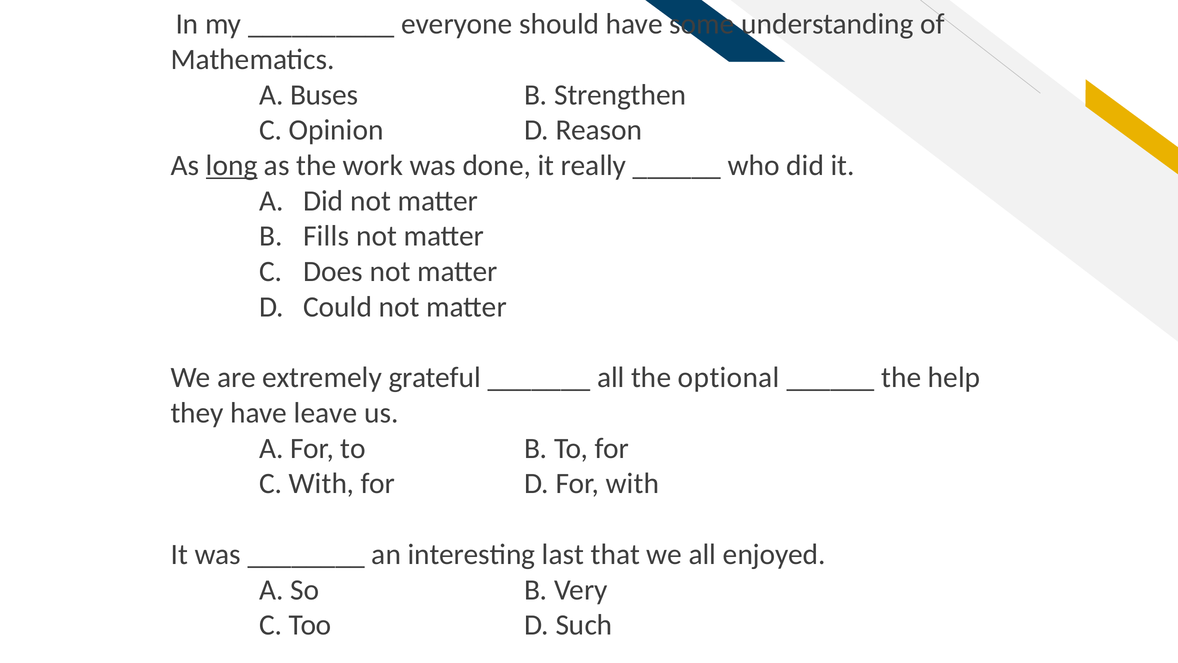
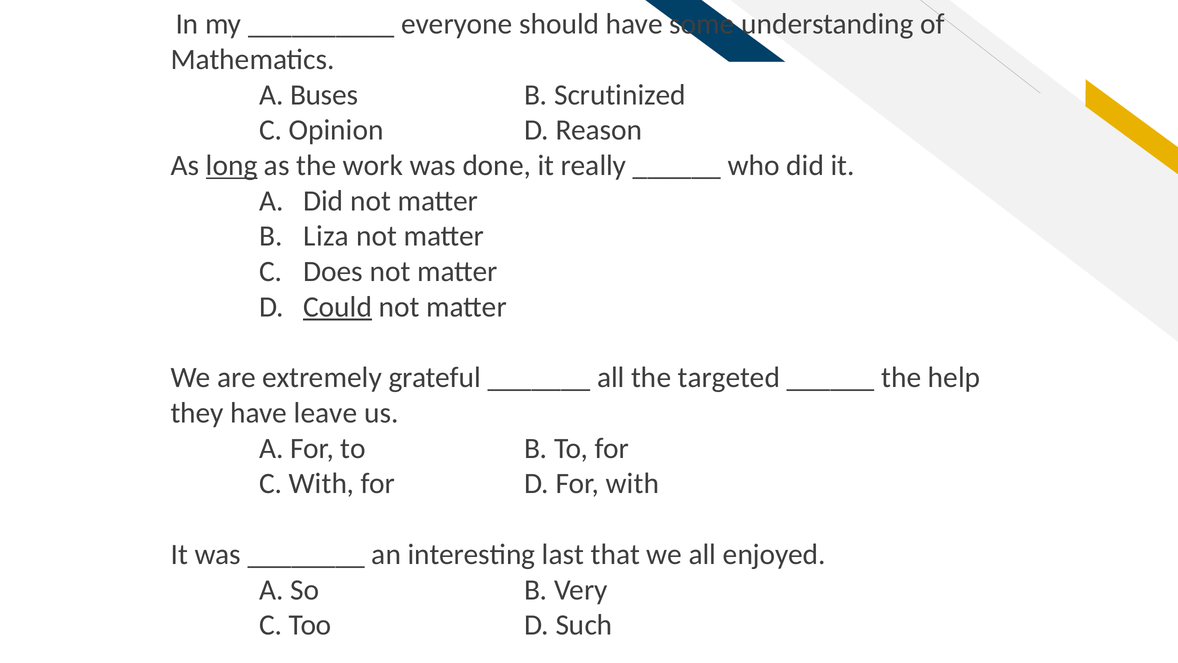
Strengthen: Strengthen -> Scrutinized (620, 95)
Fills: Fills -> Liza (326, 236)
Could underline: none -> present (338, 307)
optional: optional -> targeted (729, 377)
